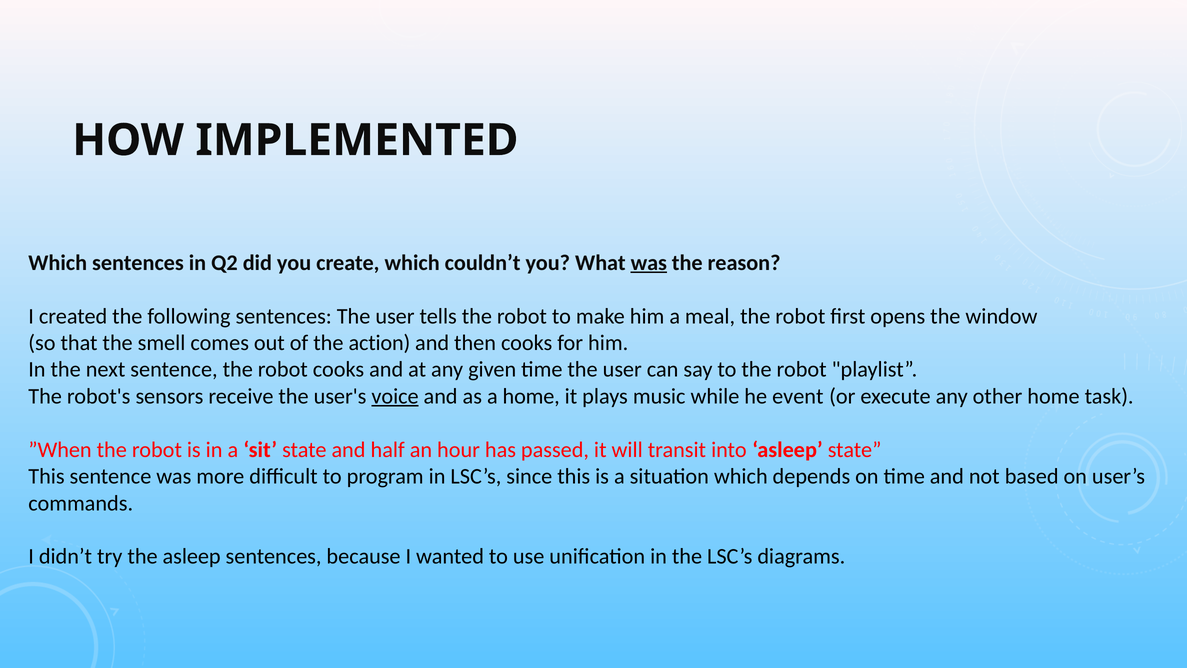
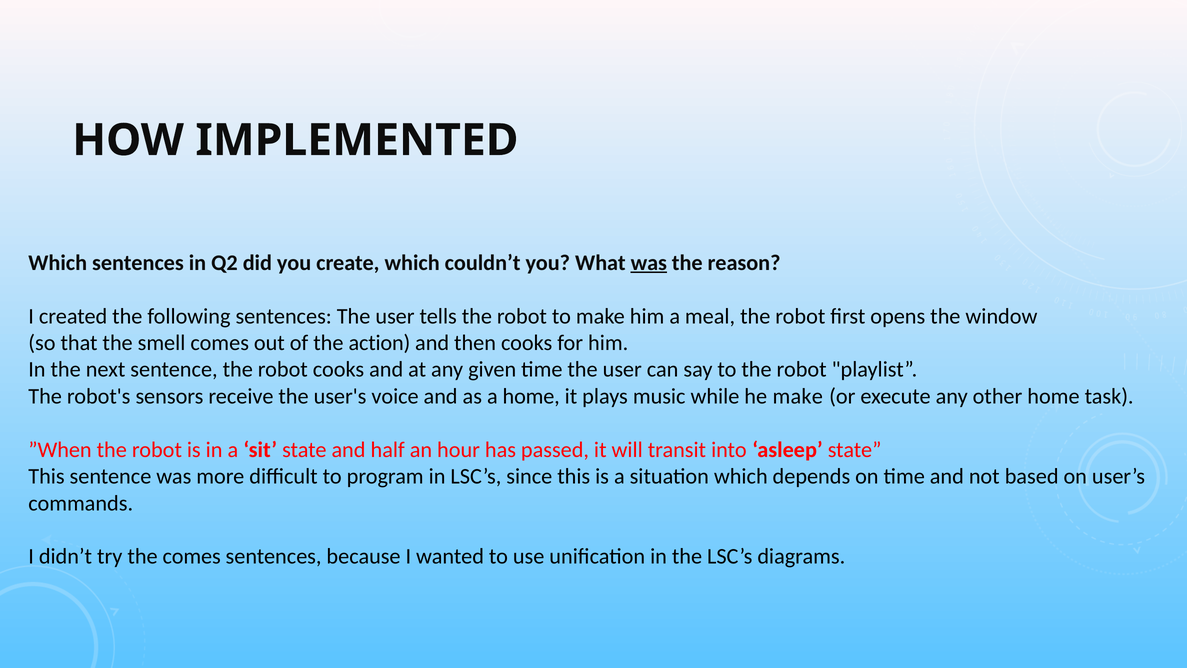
voice underline: present -> none (395, 396)
he event: event -> make (798, 396)
the asleep: asleep -> comes (192, 556)
